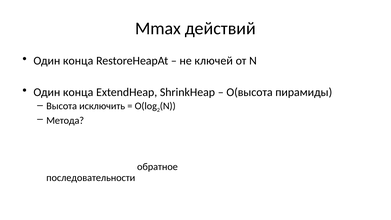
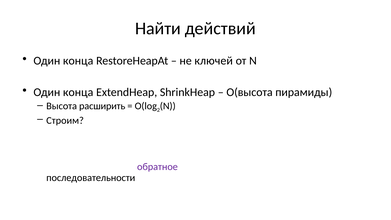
Mmax: Mmax -> Найти (158, 28)
исключить: исключить -> расширить (102, 106)
Метода: Метода -> Строим (65, 120)
обратное colour: black -> purple (157, 167)
